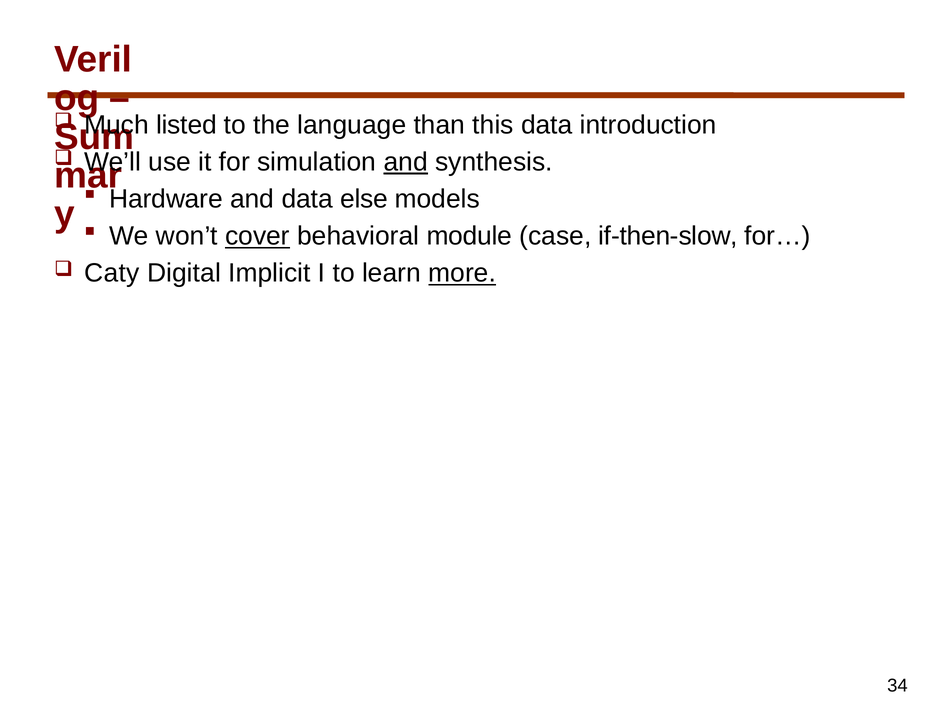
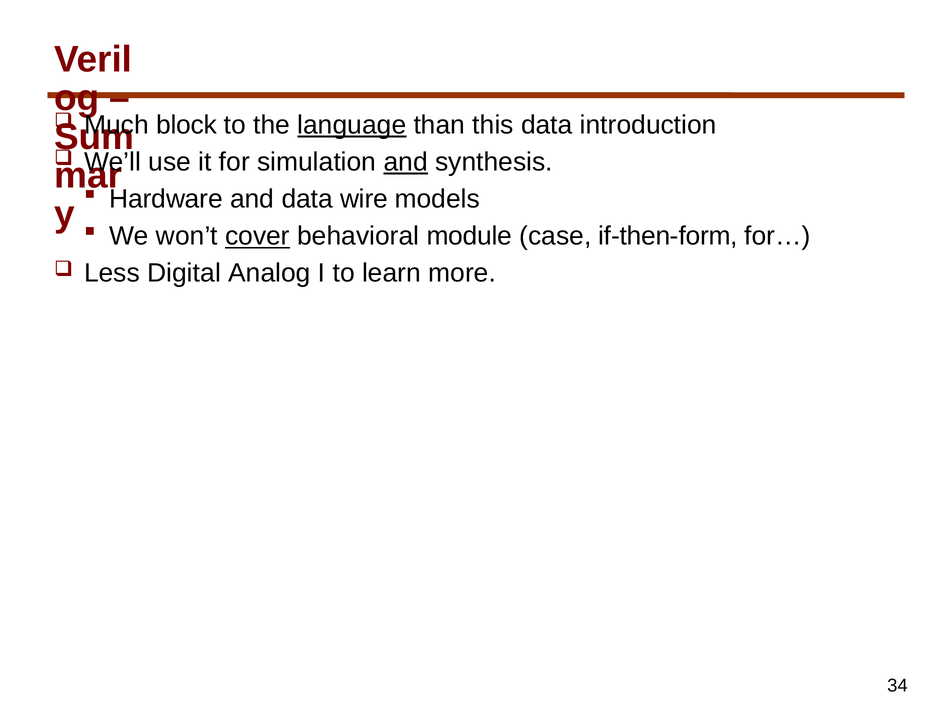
listed: listed -> block (186, 125)
language underline: none -> present (352, 125)
else: else -> wire (364, 199)
if-then-slow: if-then-slow -> if-then-form (668, 236)
Caty: Caty -> Less (112, 273)
Implicit: Implicit -> Analog (269, 273)
more underline: present -> none (462, 273)
